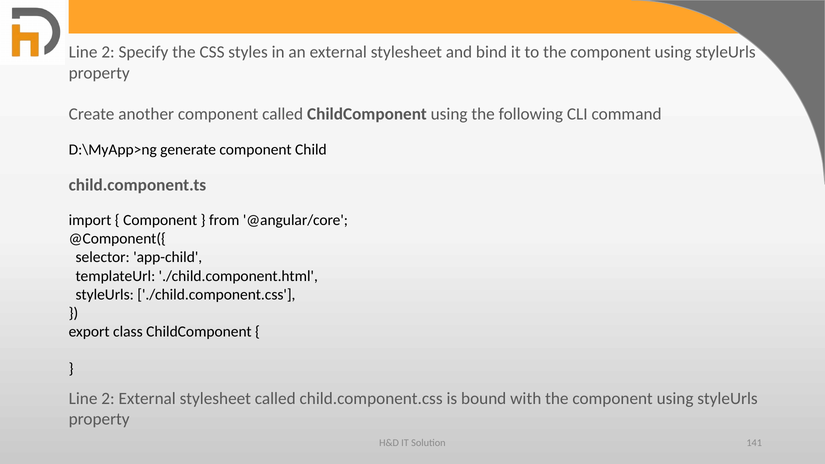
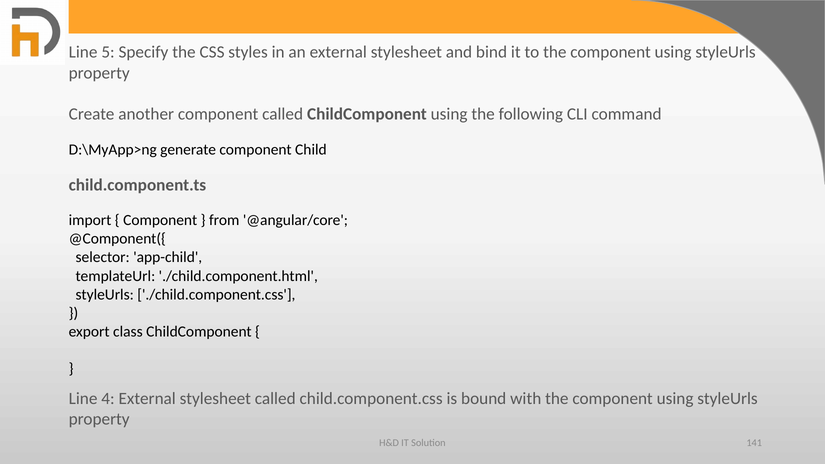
2: 2 -> 5 (108, 52)
2: 2 -> 4 (108, 399)
